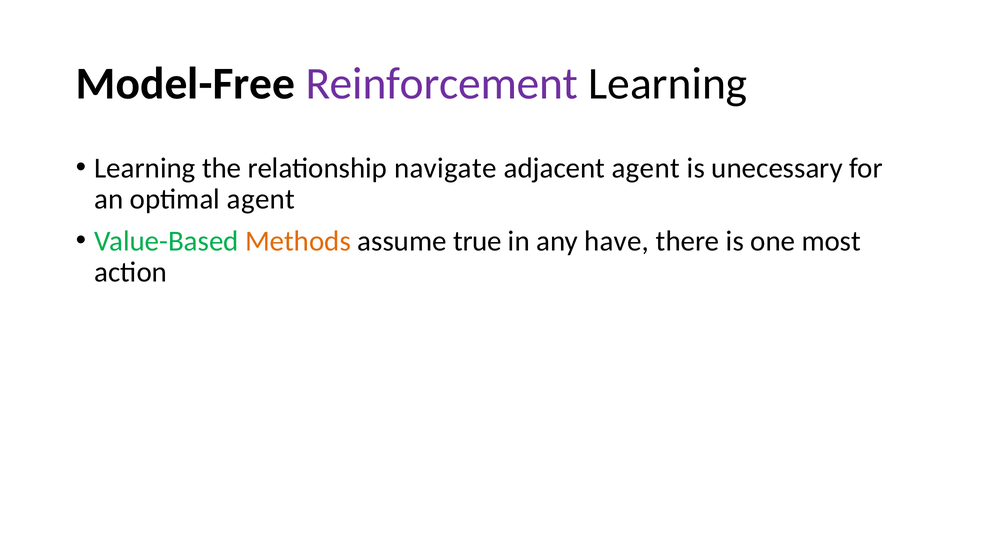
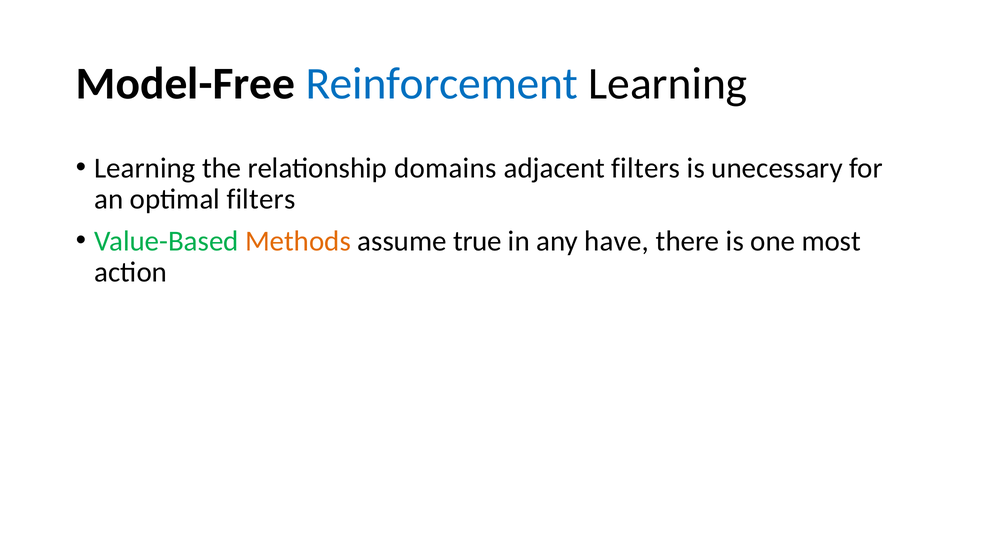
Reinforcement colour: purple -> blue (442, 83)
navigate: navigate -> domains (445, 168)
adjacent agent: agent -> filters (646, 168)
optimal agent: agent -> filters (261, 199)
